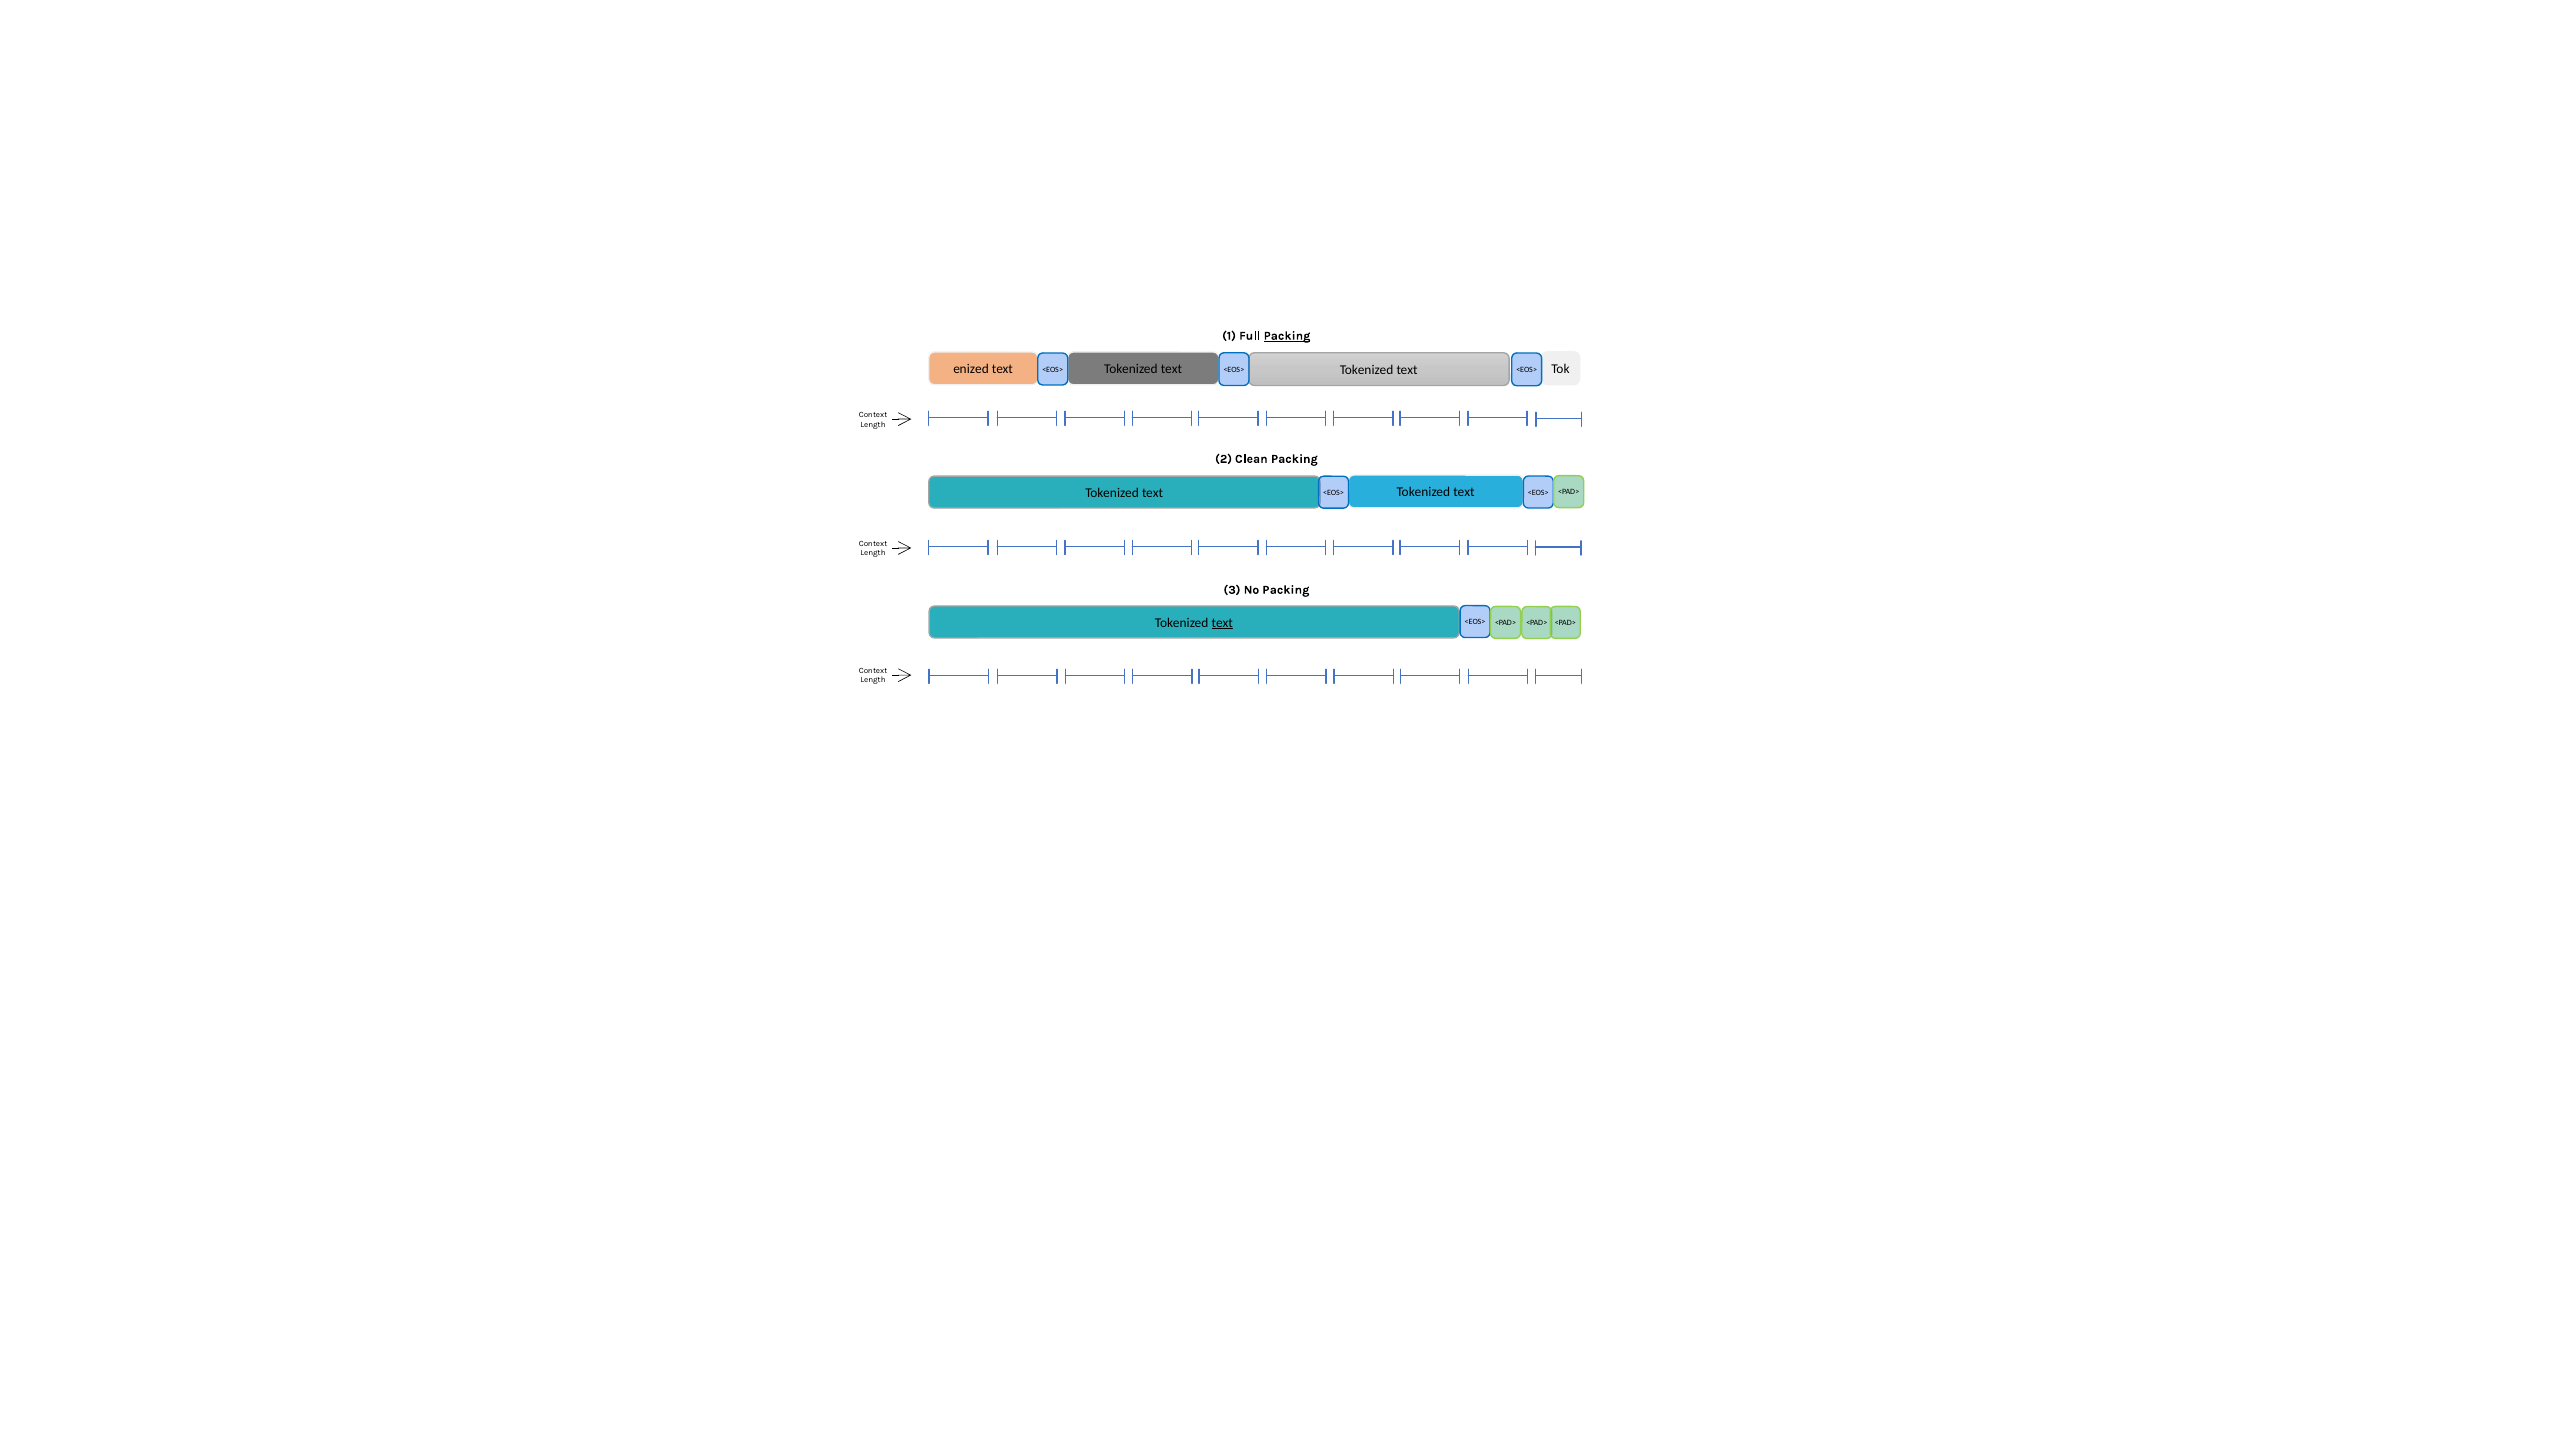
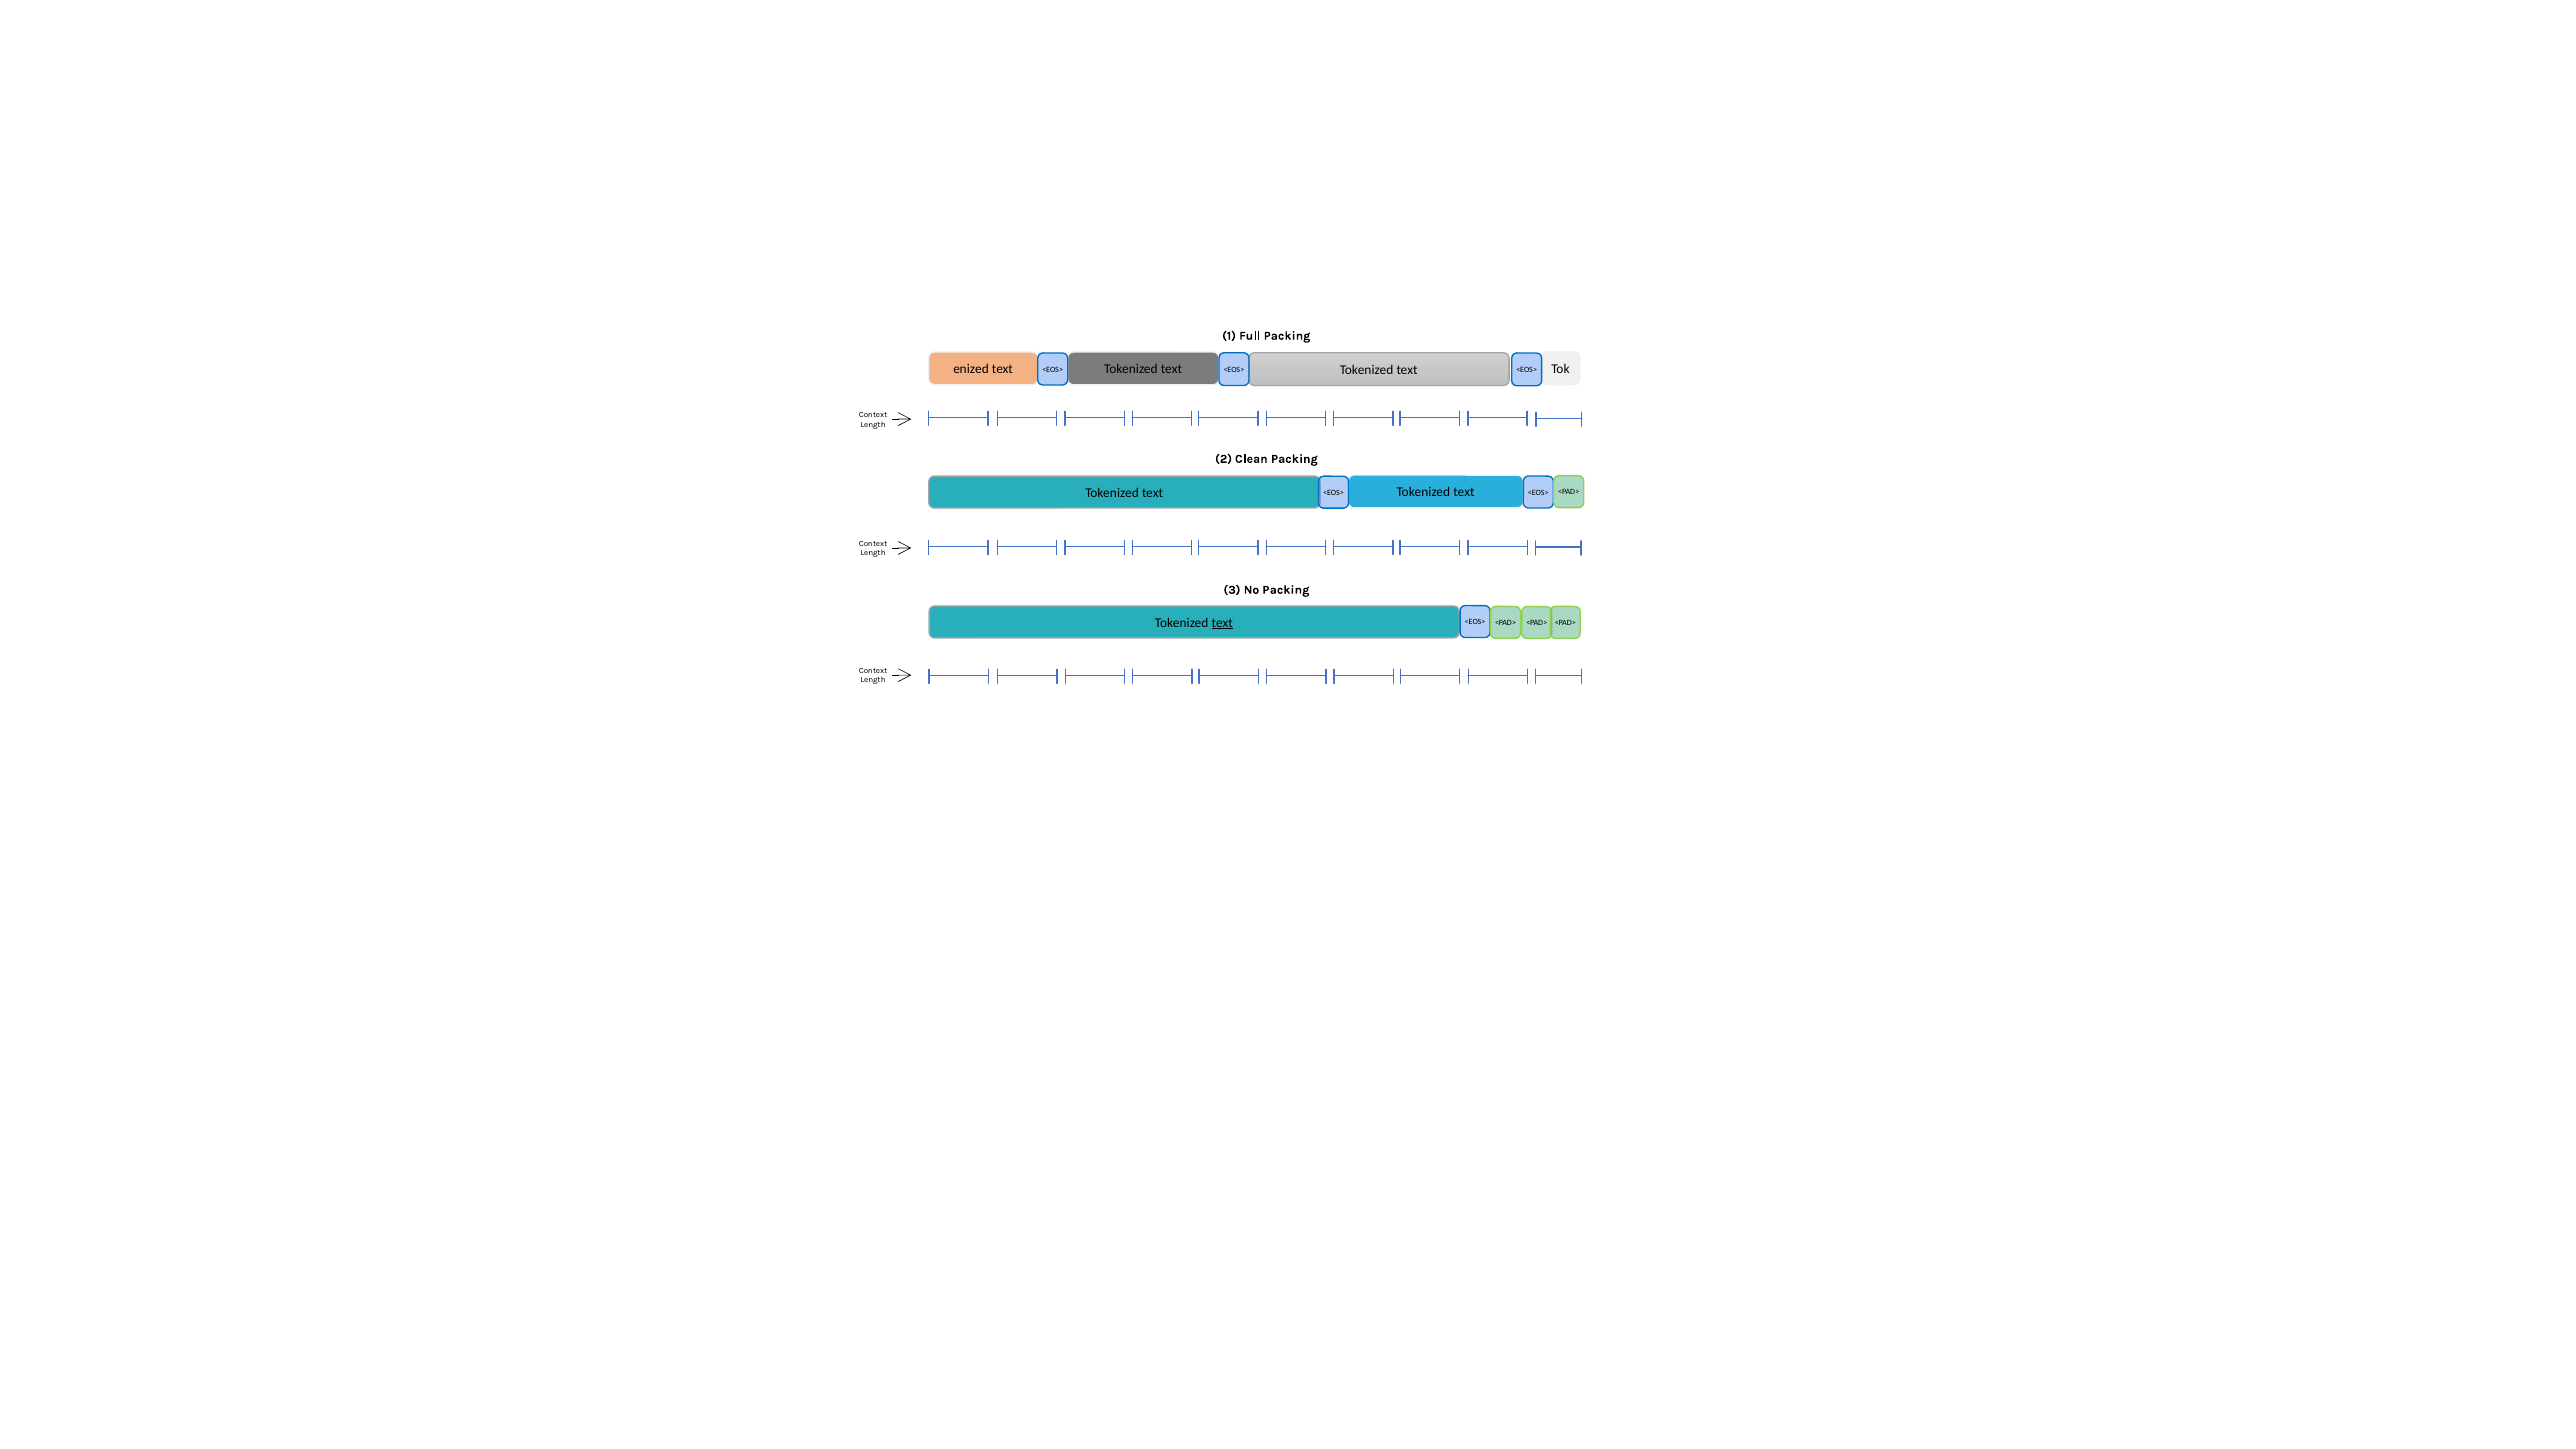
Packing underline: present -> none (1287, 336)
